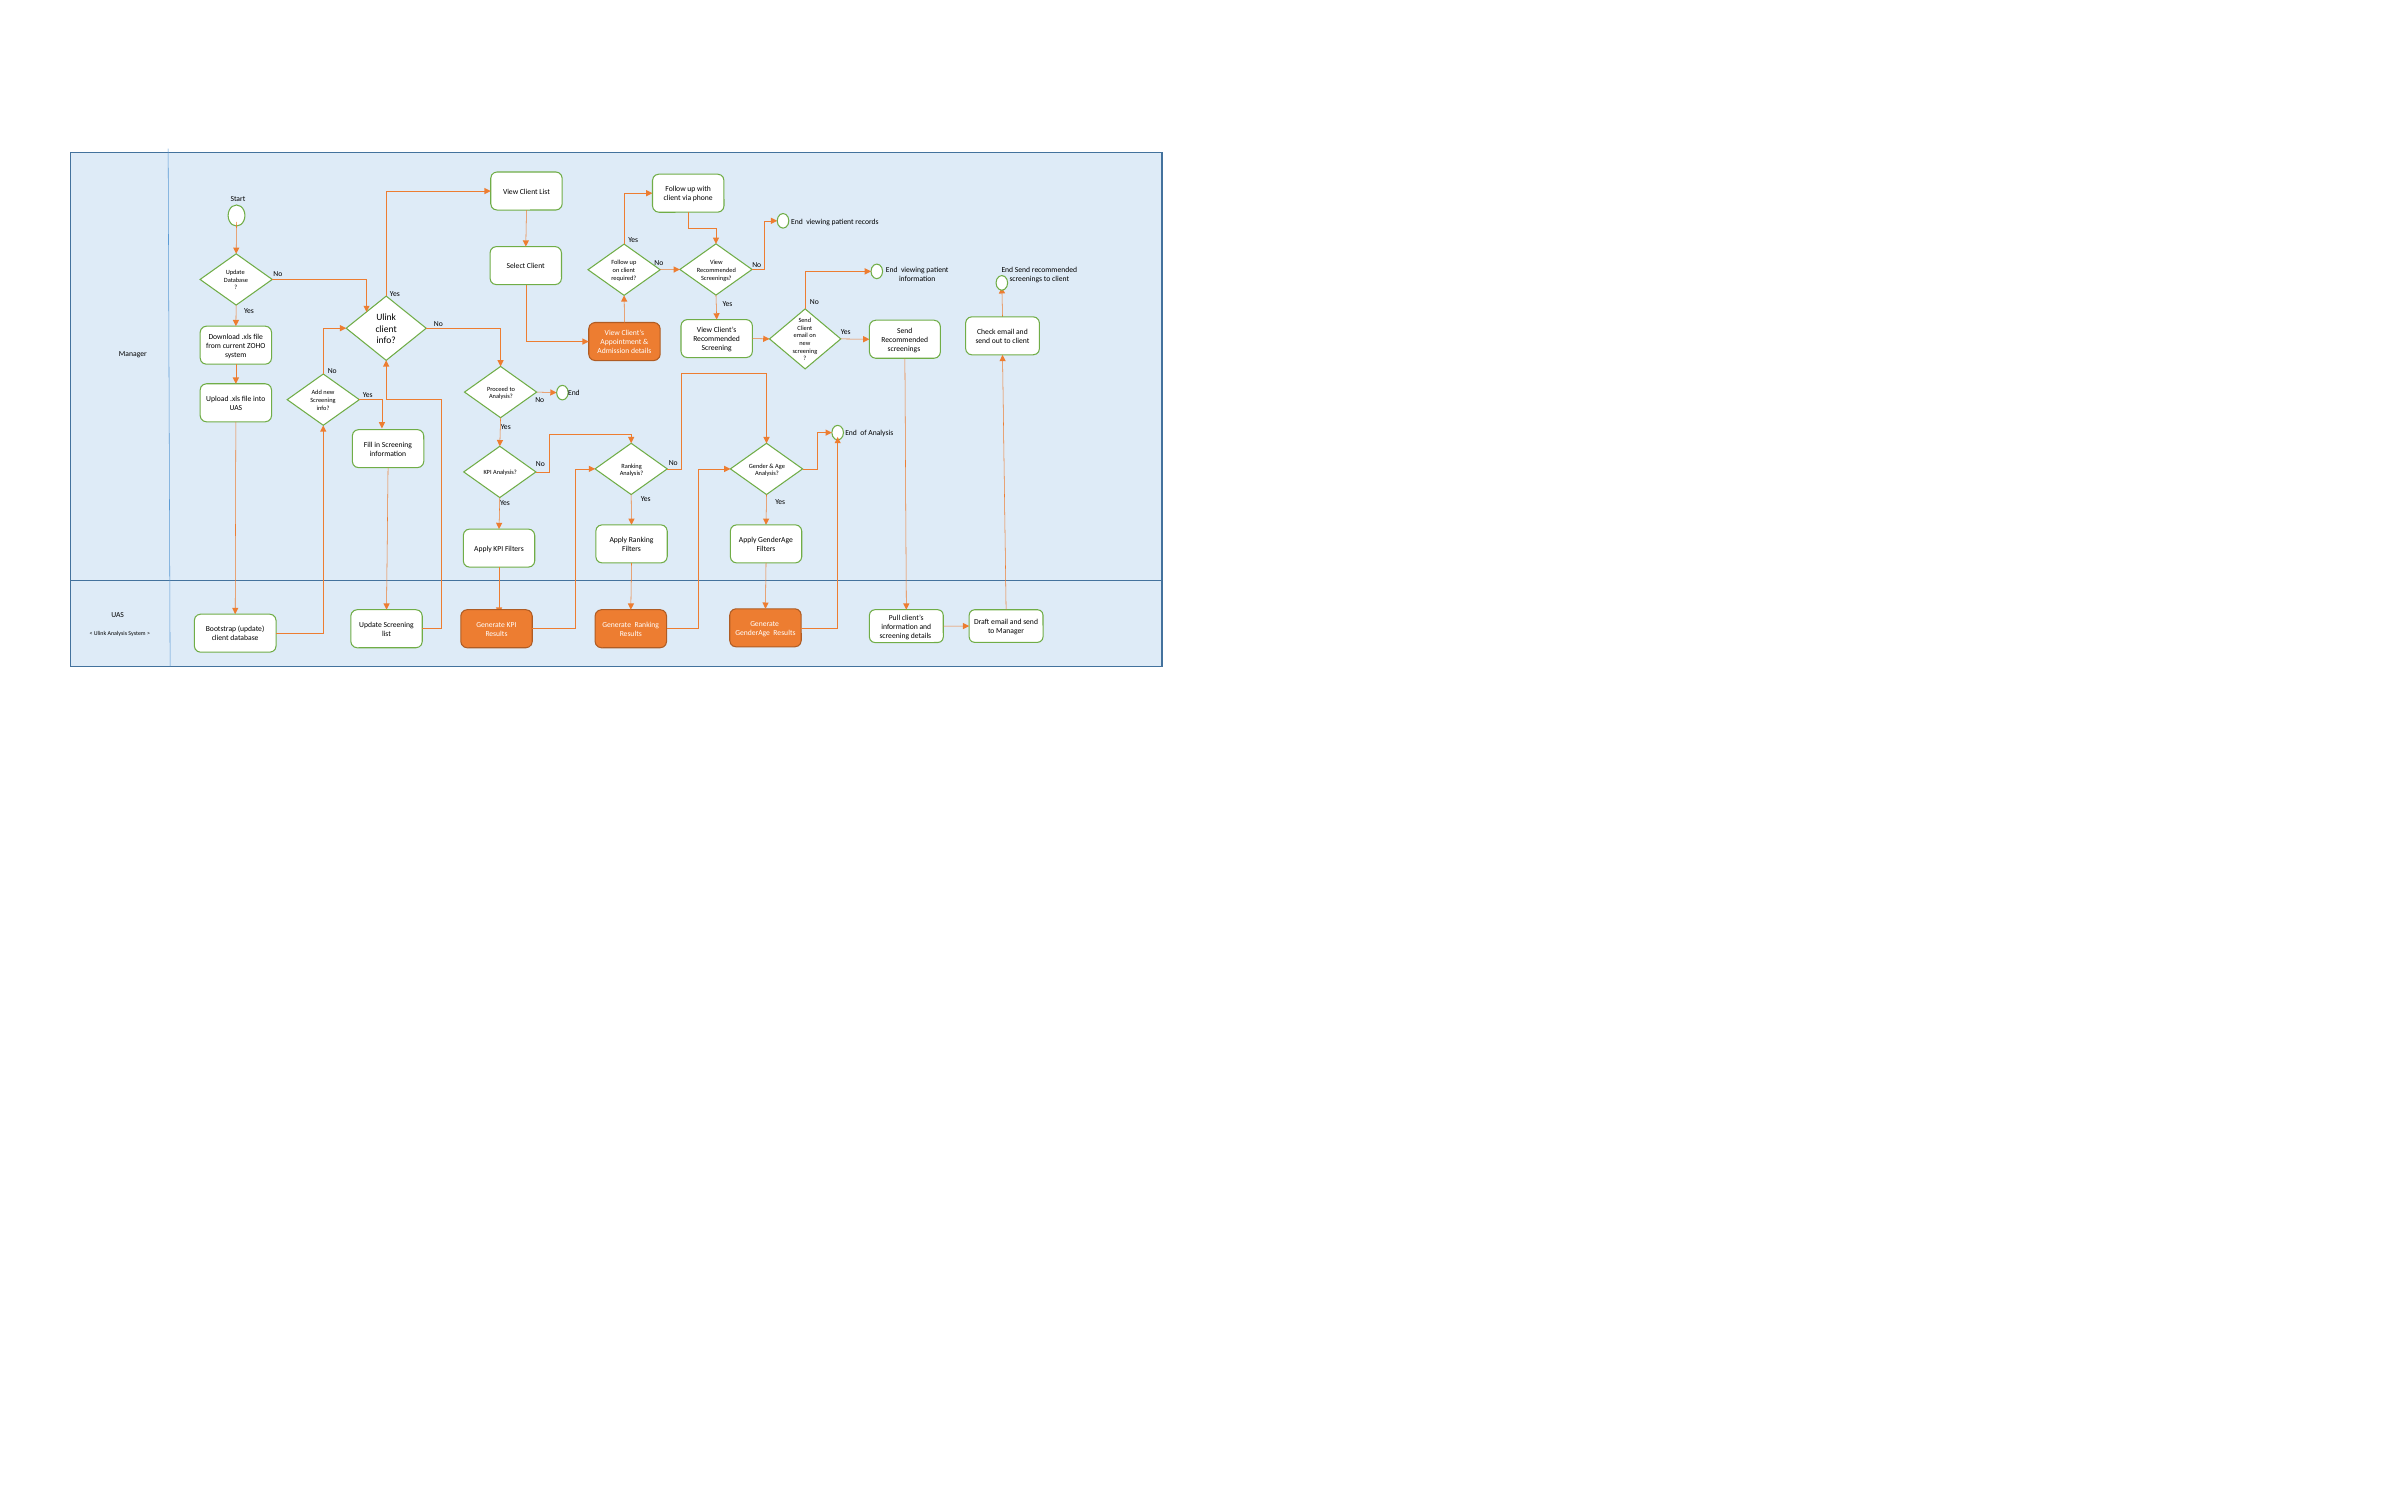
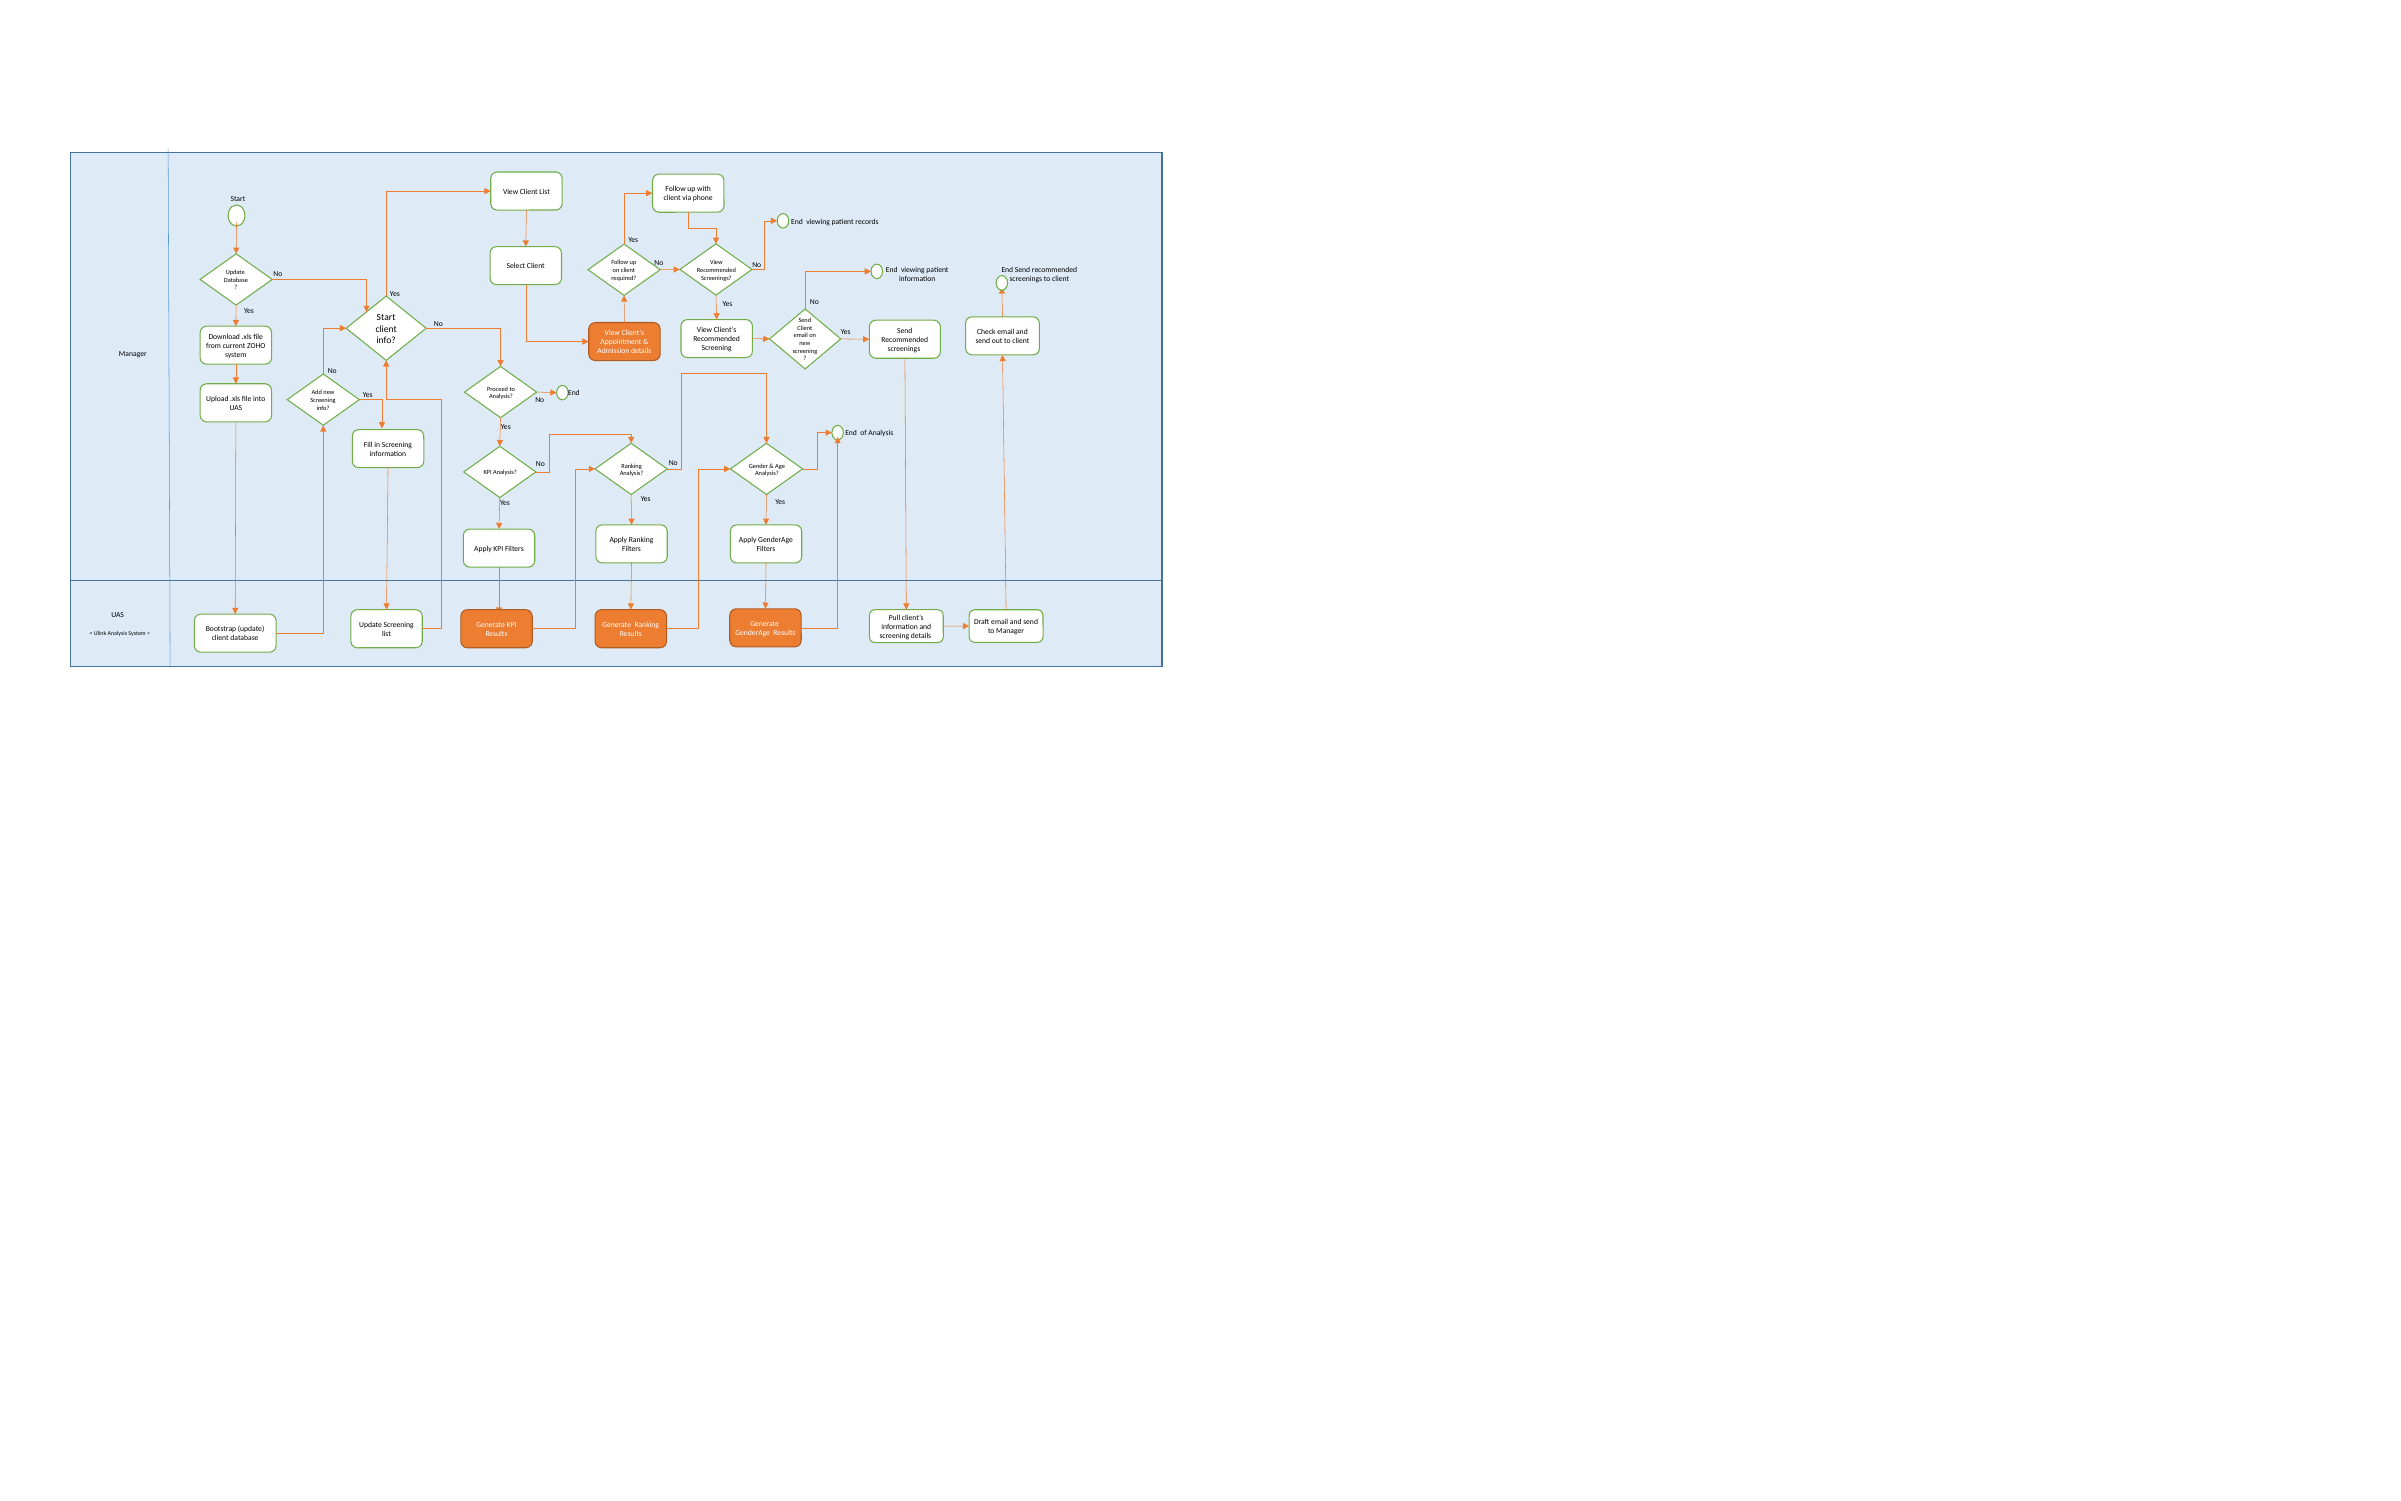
Ulink: Ulink -> Start (386, 317)
